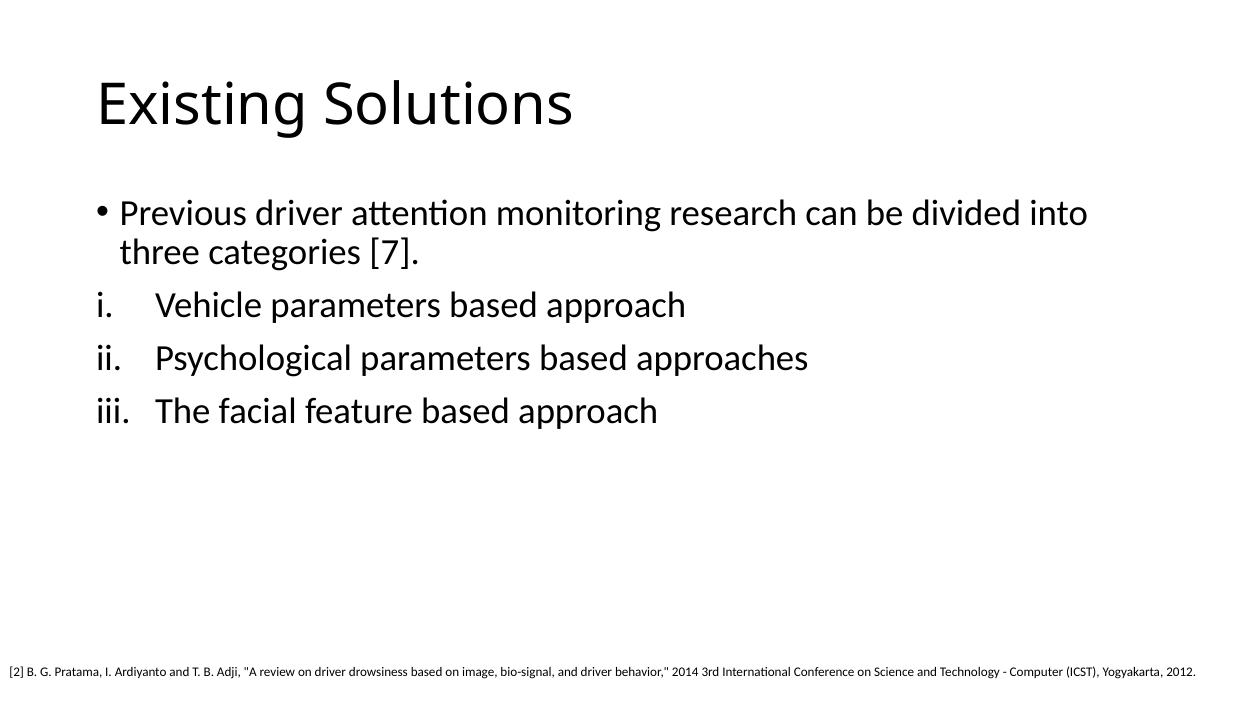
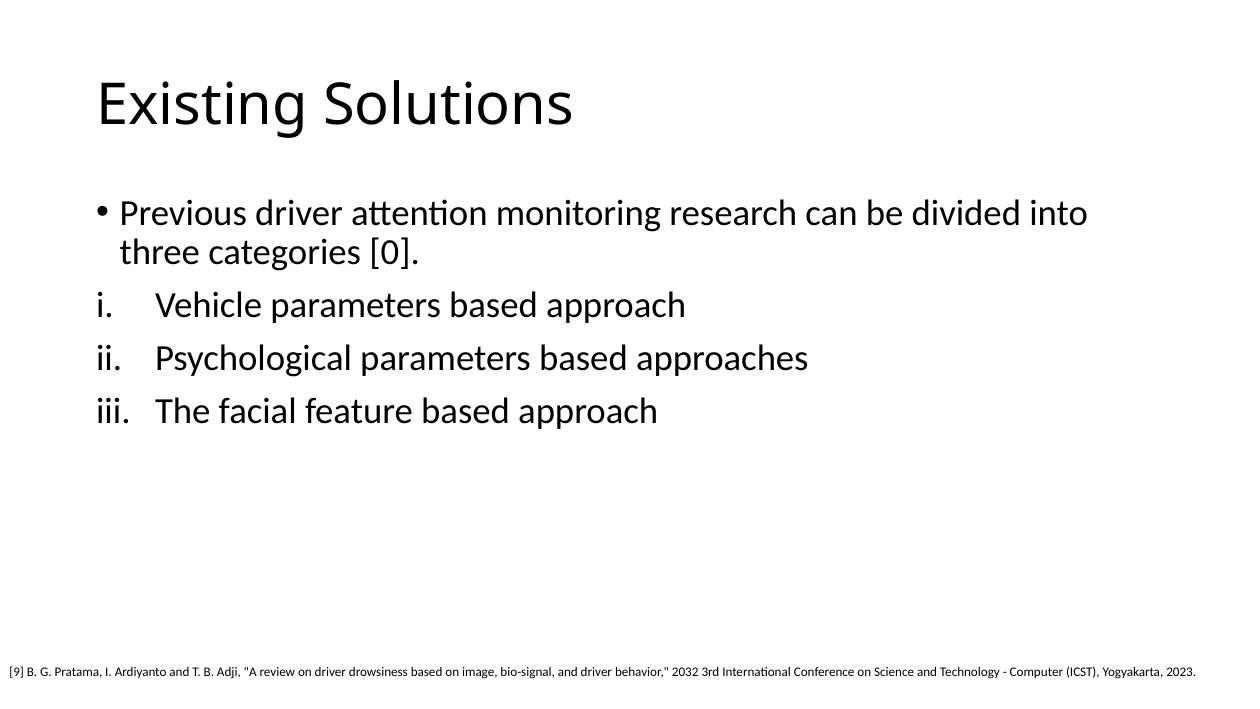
7: 7 -> 0 (395, 253)
2: 2 -> 9 (17, 672)
2014: 2014 -> 2032 (685, 672)
2012: 2012 -> 2023 (1181, 672)
